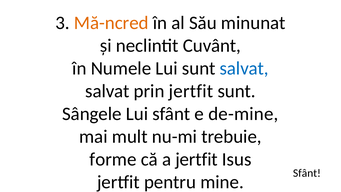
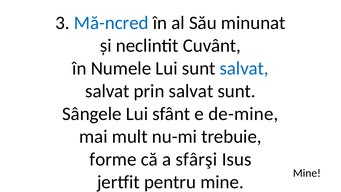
Mă-ncred colour: orange -> blue (111, 23)
prin jertfit: jertfit -> salvat (191, 91)
a jertfit: jertfit -> sfârşi (196, 159)
Sfânt: Sfânt -> Mine (307, 173)
